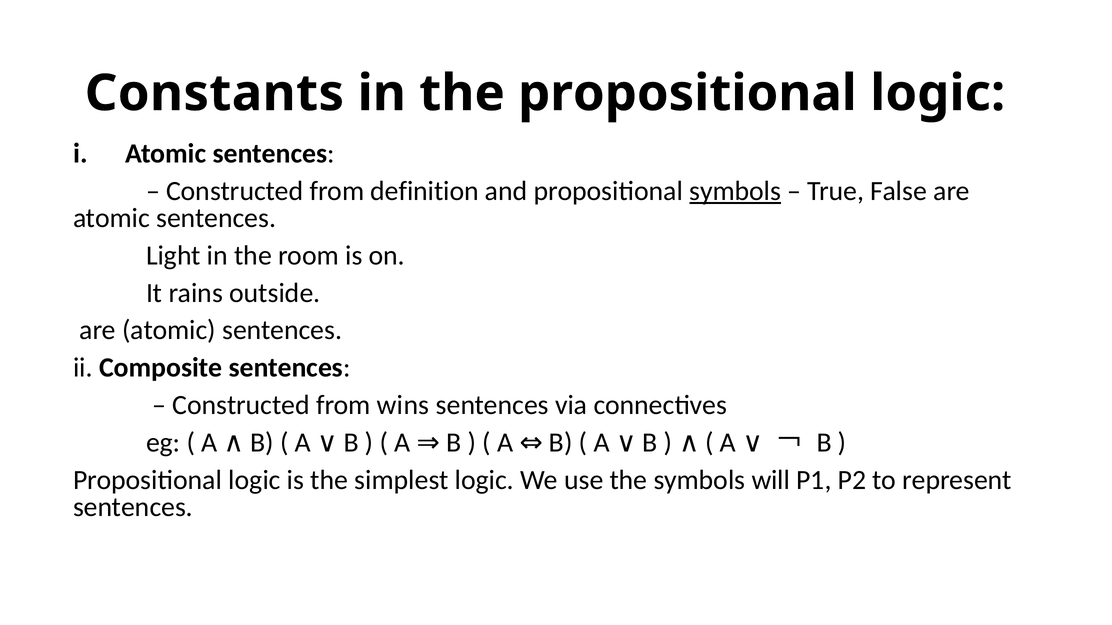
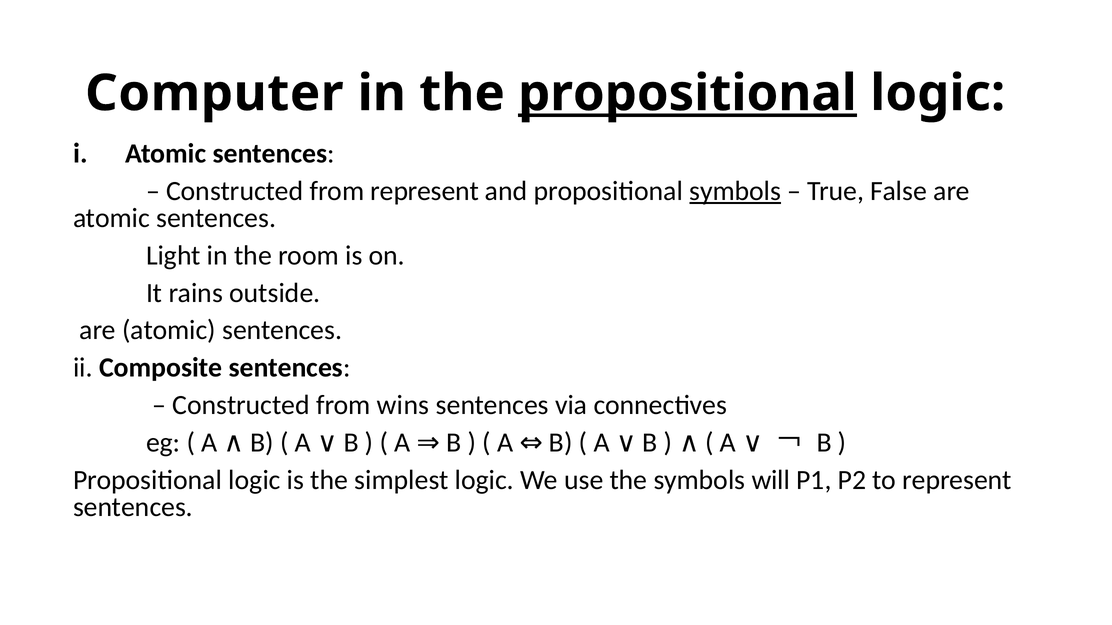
Constants: Constants -> Computer (214, 93)
propositional underline: none -> present (688, 93)
from definition: definition -> represent (425, 191)
